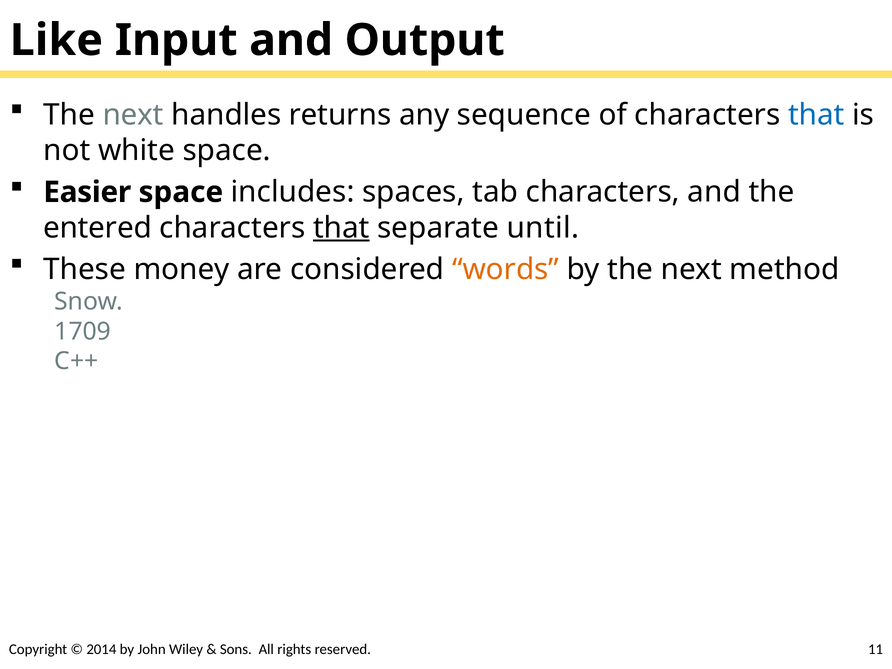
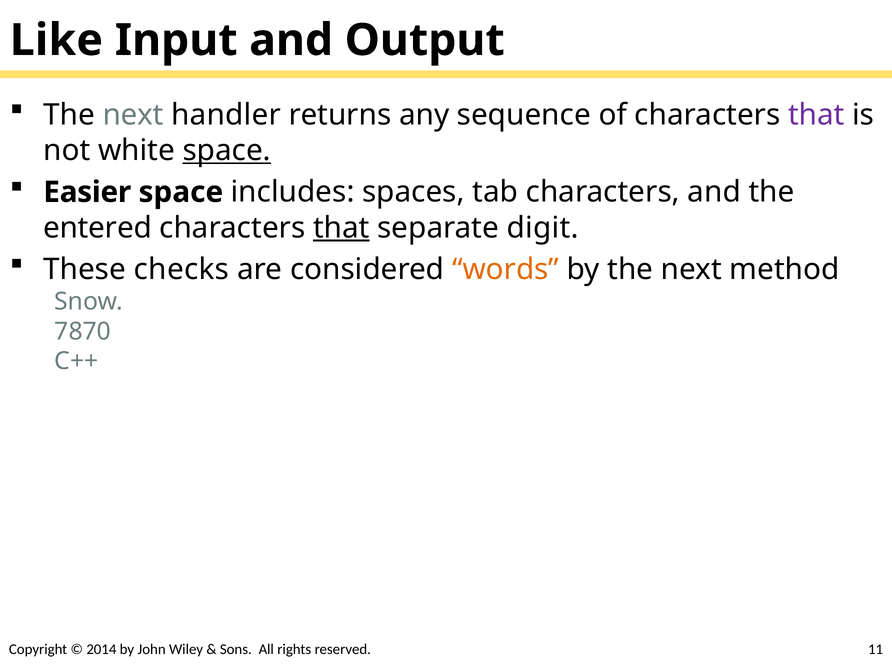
handles: handles -> handler (226, 115)
that colour: blue -> purple (816, 115)
space underline: none -> present (227, 150)
until: until -> digit (543, 228)
money: money -> checks (181, 269)
1709: 1709 -> 7870 (83, 332)
